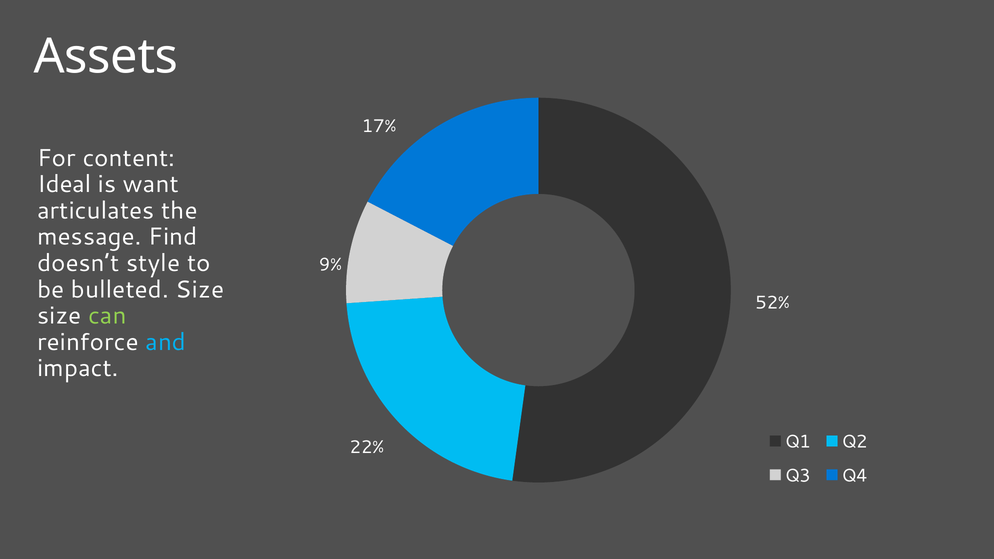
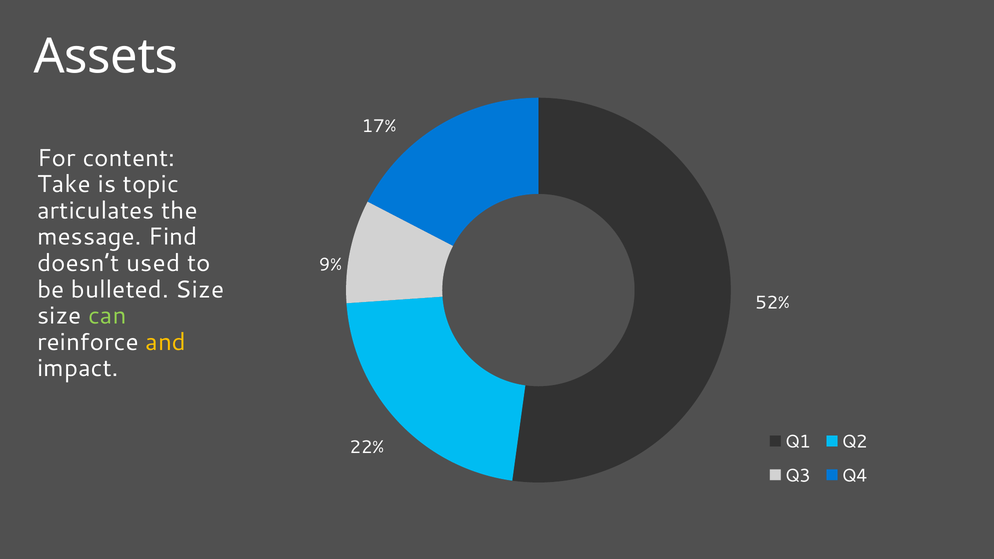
Ideal: Ideal -> Take (64, 184)
want: want -> topic (151, 184)
style: style -> used (153, 263)
and colour: light blue -> yellow (166, 342)
